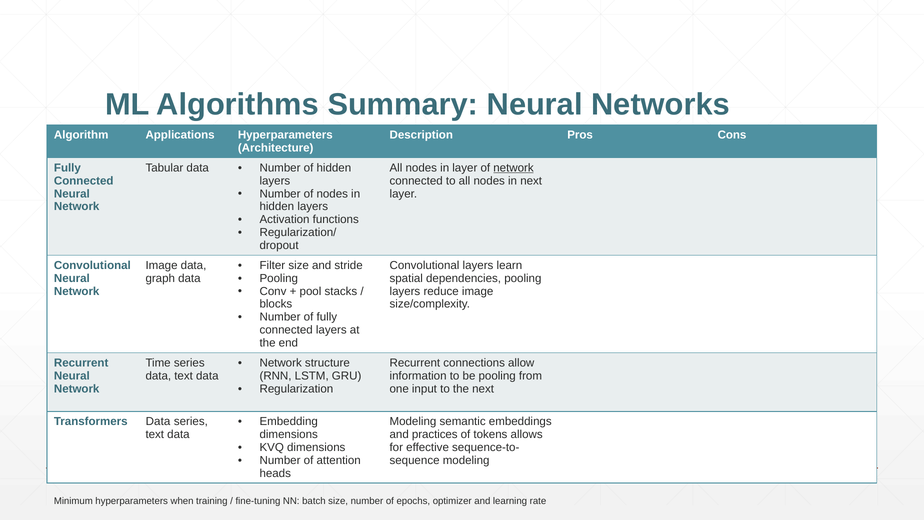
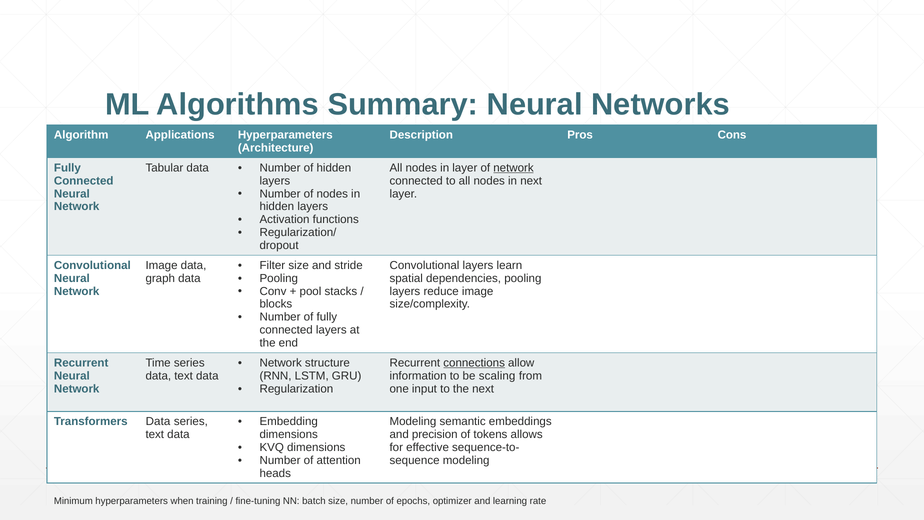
connections underline: none -> present (474, 363)
be pooling: pooling -> scaling (497, 376)
practices: practices -> precision (435, 434)
